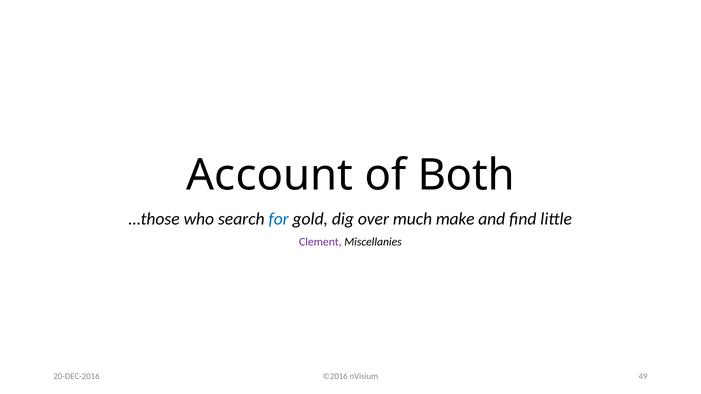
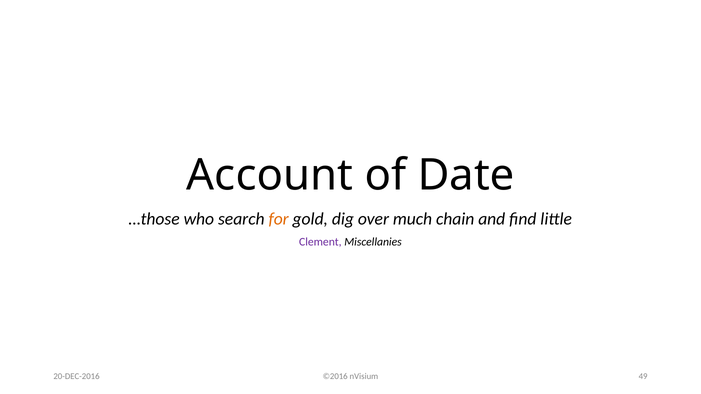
Both: Both -> Date (466, 175)
for colour: blue -> orange (279, 219)
make: make -> chain (455, 219)
